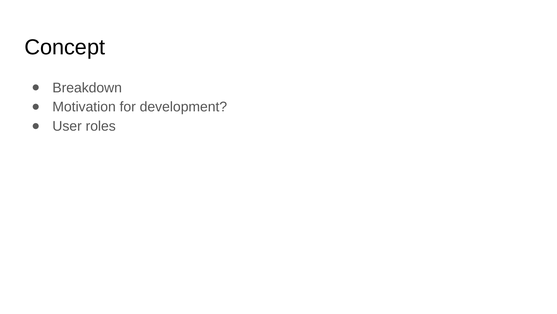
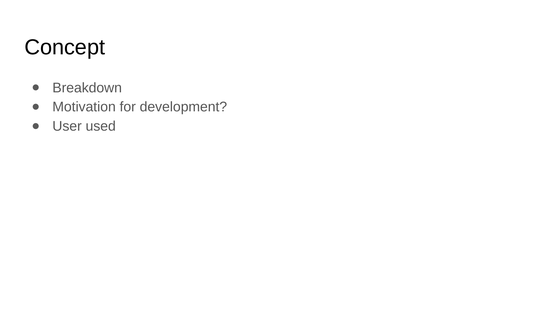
roles: roles -> used (101, 126)
